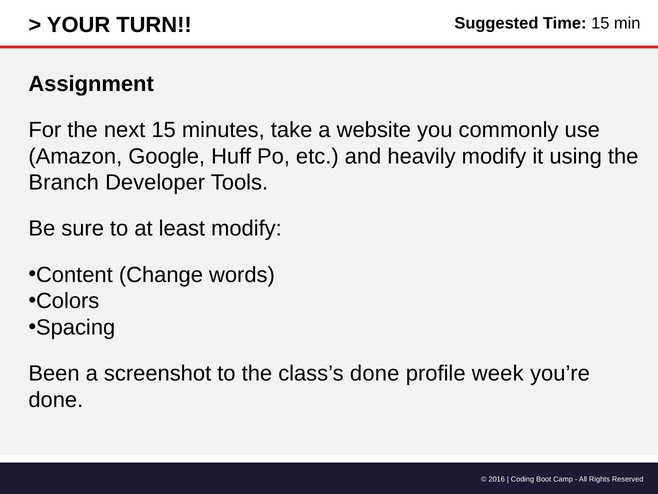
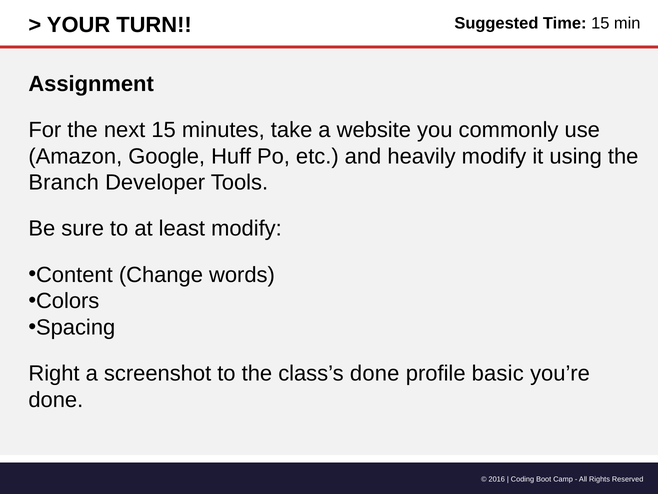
Been: Been -> Right (54, 373)
week: week -> basic (498, 373)
